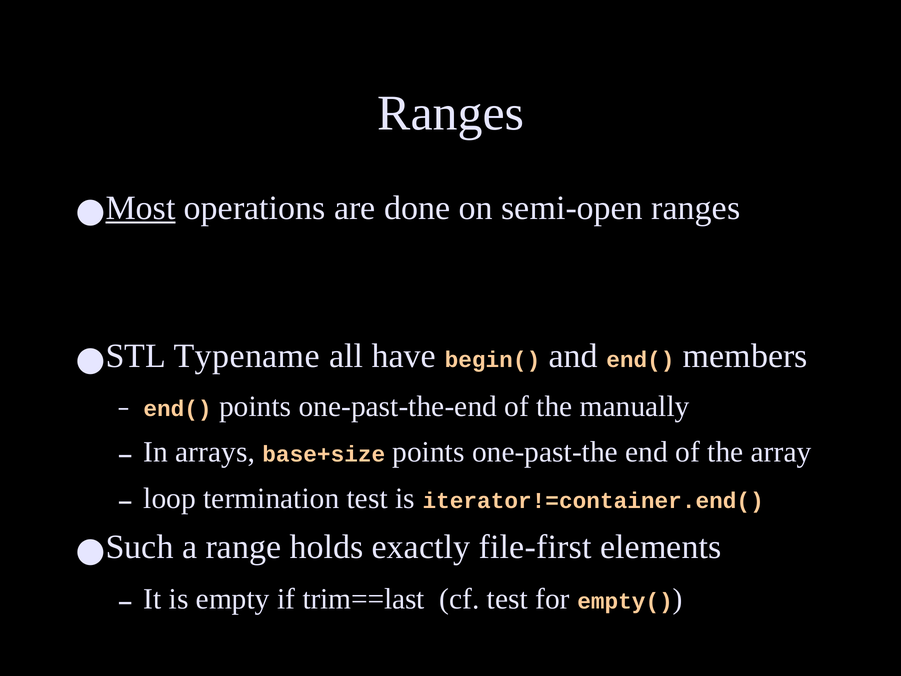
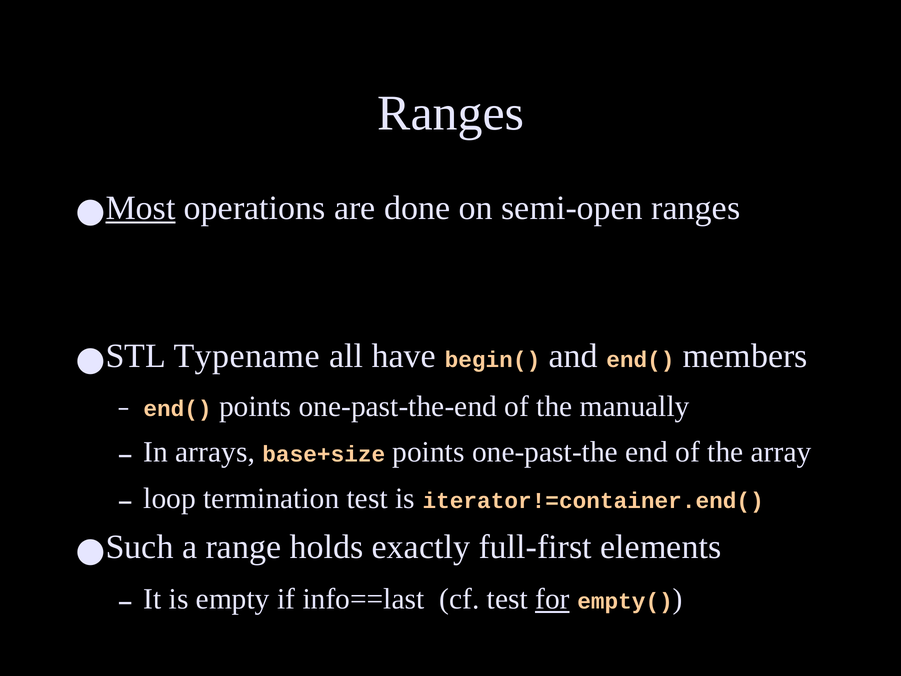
file-first: file-first -> full-first (535, 547)
trim==last: trim==last -> info==last (363, 599)
for underline: none -> present (552, 599)
